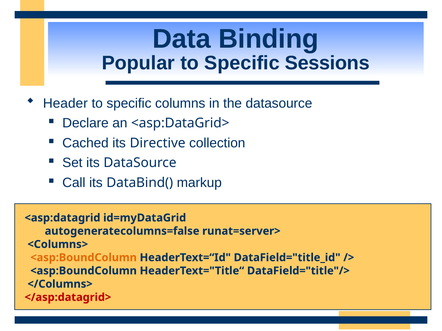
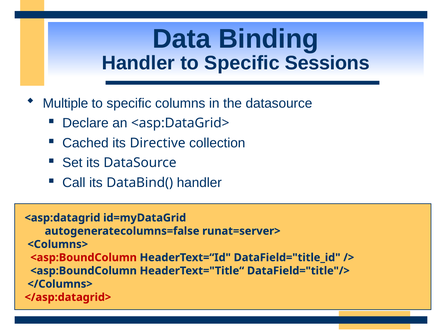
Popular: Popular -> Handler (138, 63)
Header: Header -> Multiple (65, 103)
DataBind( markup: markup -> handler (199, 183)
<asp:BoundColumn colour: orange -> red (84, 258)
